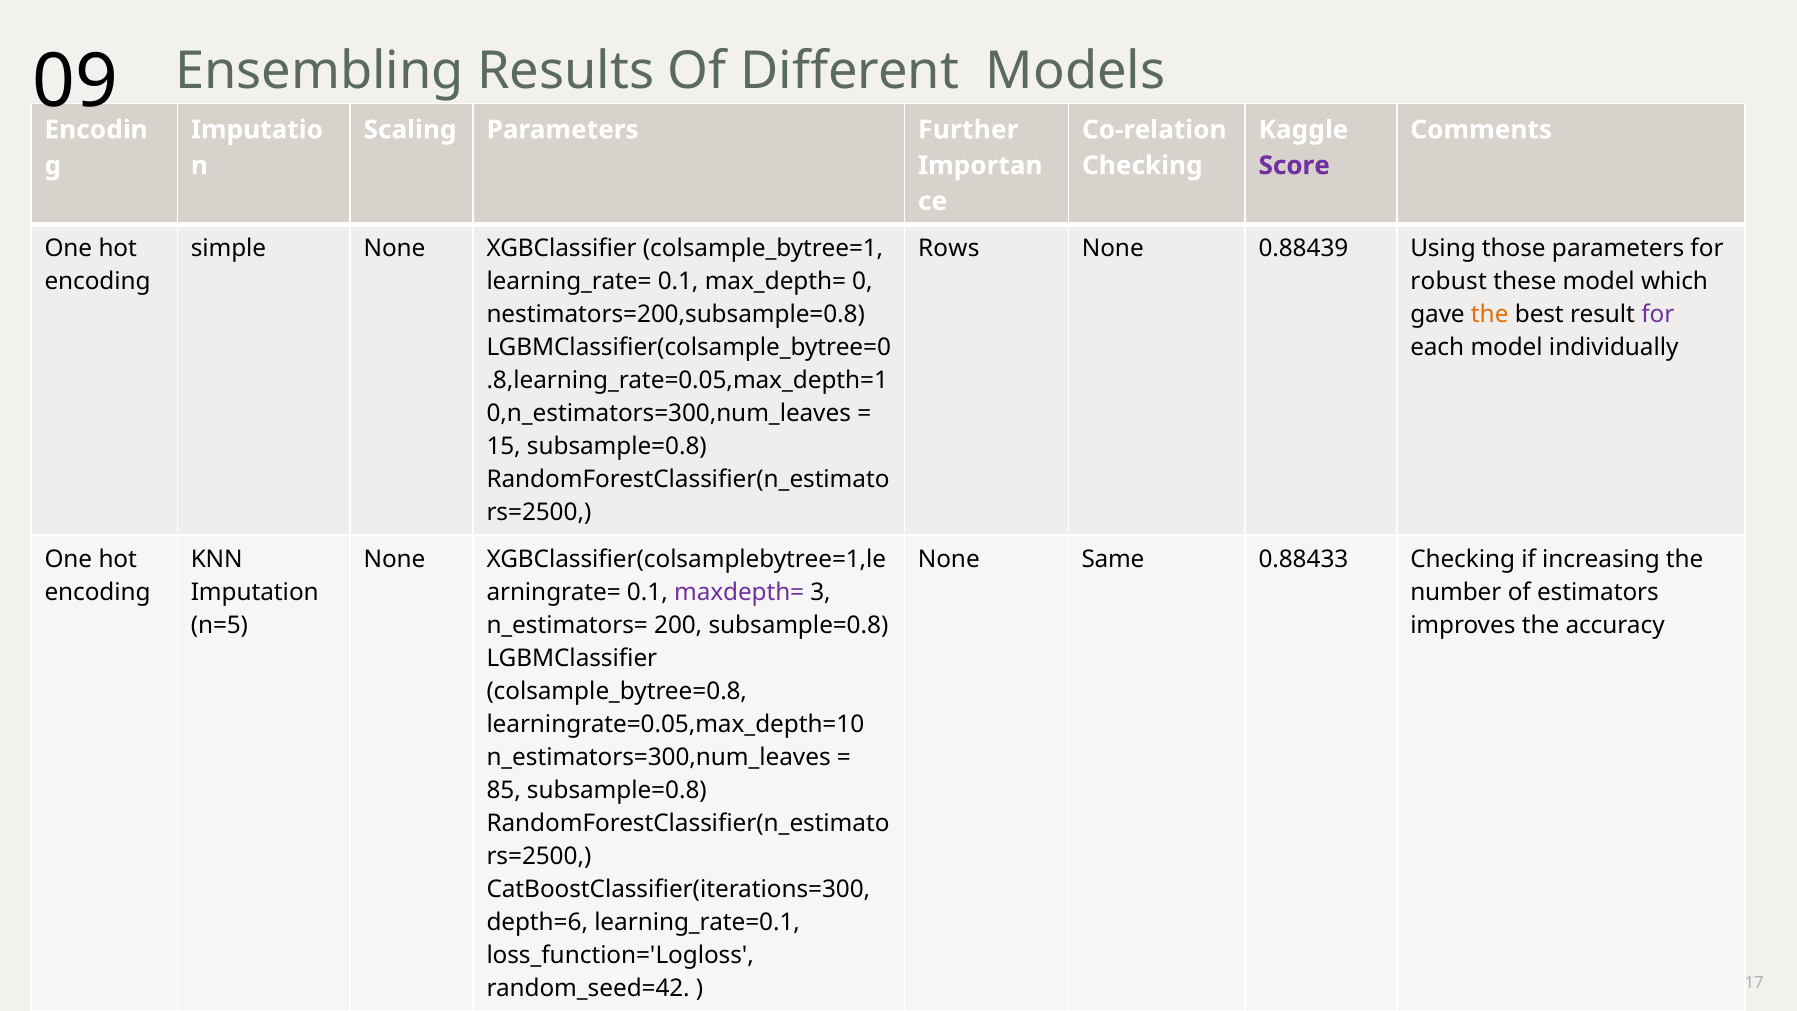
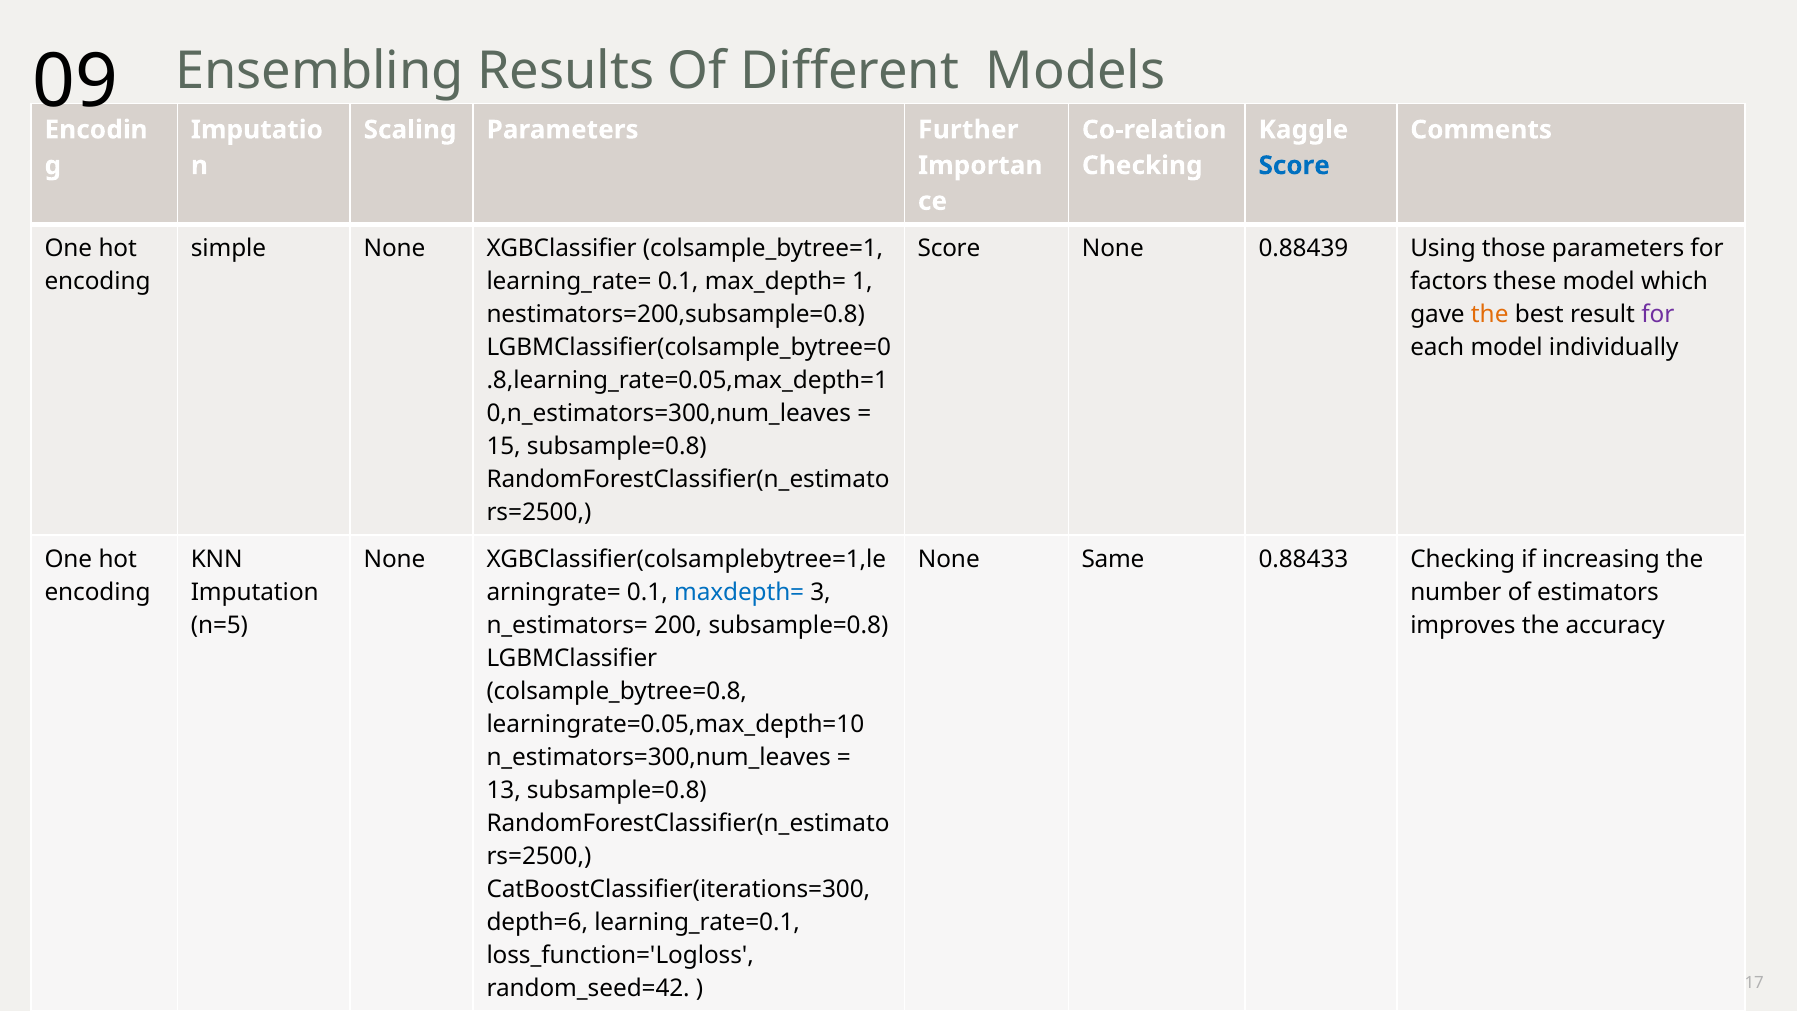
Score colour: purple -> blue (1294, 165)
Rows: Rows -> Score (949, 249)
0: 0 -> 1 (862, 282)
robust: robust -> factors (1449, 282)
maxdepth= colour: purple -> blue (739, 592)
85: 85 -> 13 (504, 790)
